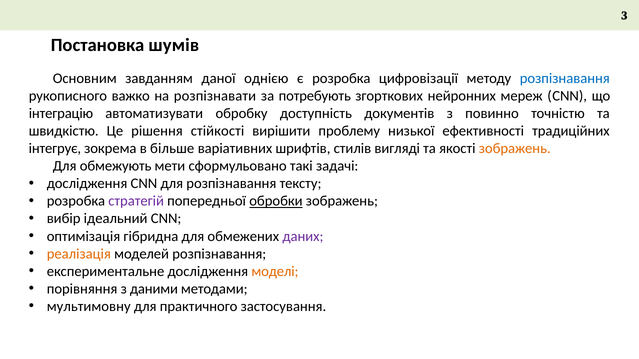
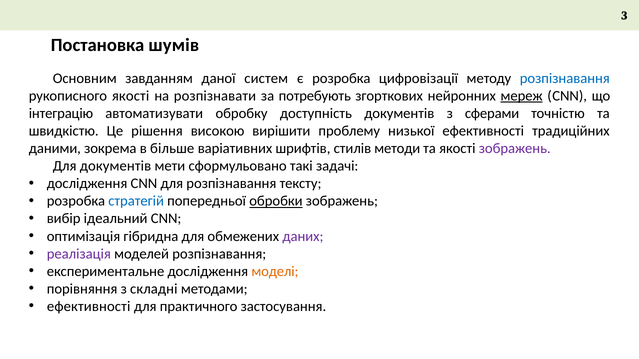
однією: однією -> систем (266, 78)
рукописного важко: важко -> якості (131, 96)
мереж underline: none -> present (522, 96)
повинно: повинно -> сферами (492, 114)
стійкості: стійкості -> високою (218, 131)
інтегрує: інтегрує -> даними (55, 149)
вигляді: вигляді -> методи (397, 149)
зображень colour: orange -> purple (515, 149)
Для обмежують: обмежують -> документів (116, 166)
стратегій colour: purple -> blue (136, 201)
реалізація colour: orange -> purple (79, 254)
даними: даними -> складні (154, 289)
мультимовну: мультимовну -> ефективності (89, 307)
